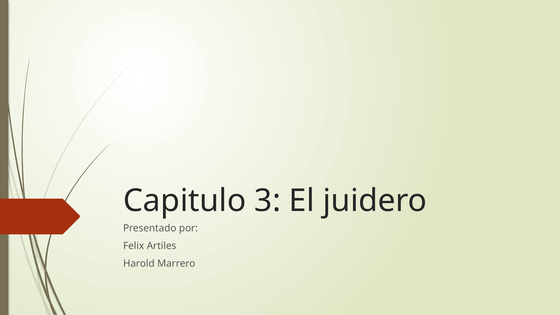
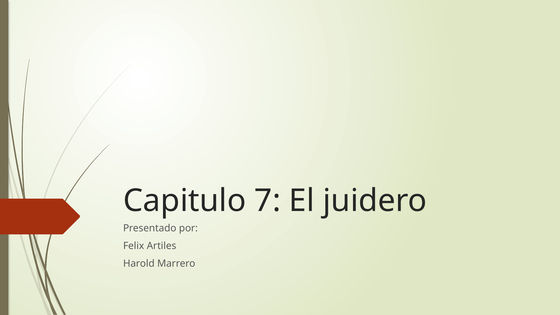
3: 3 -> 7 (268, 201)
